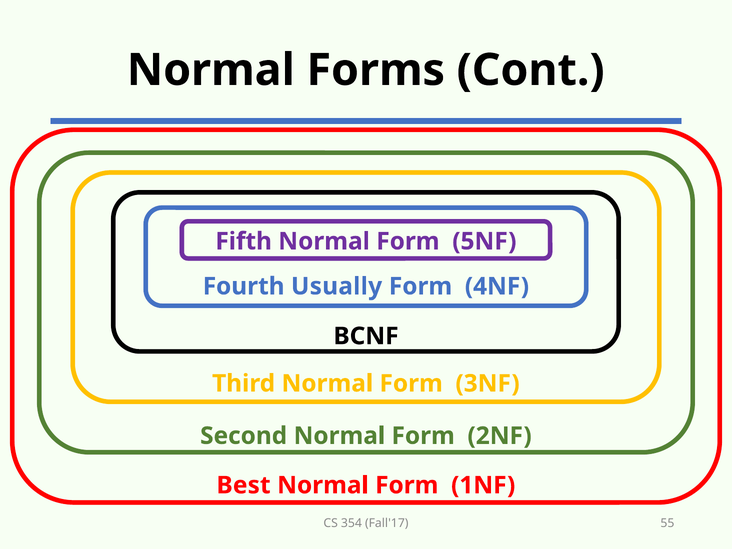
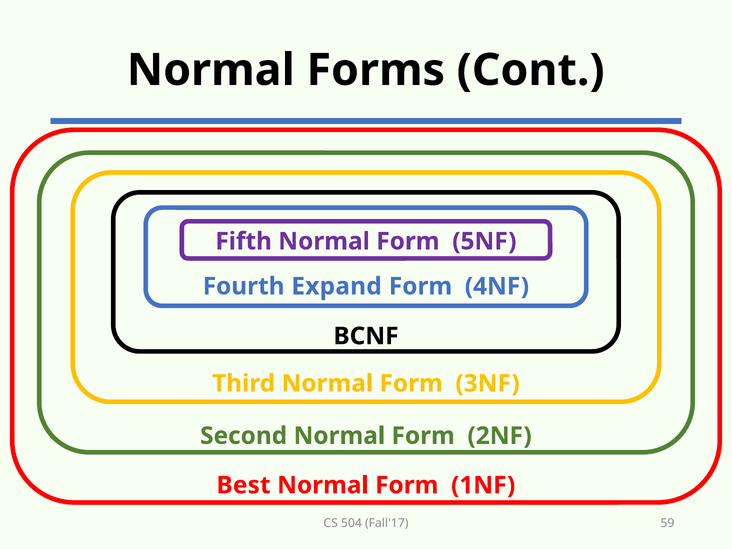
Usually: Usually -> Expand (337, 286)
354: 354 -> 504 (351, 523)
55: 55 -> 59 (667, 523)
